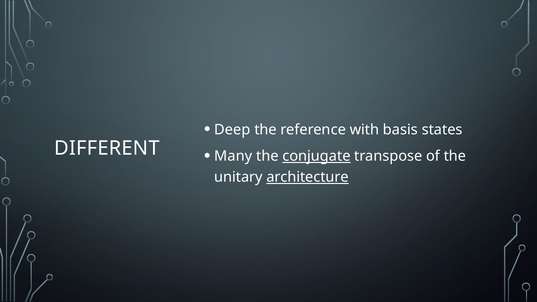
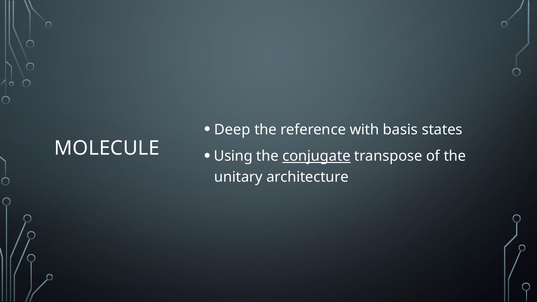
DIFFERENT: DIFFERENT -> MOLECULE (107, 148)
Many: Many -> Using (233, 156)
architecture underline: present -> none (308, 177)
